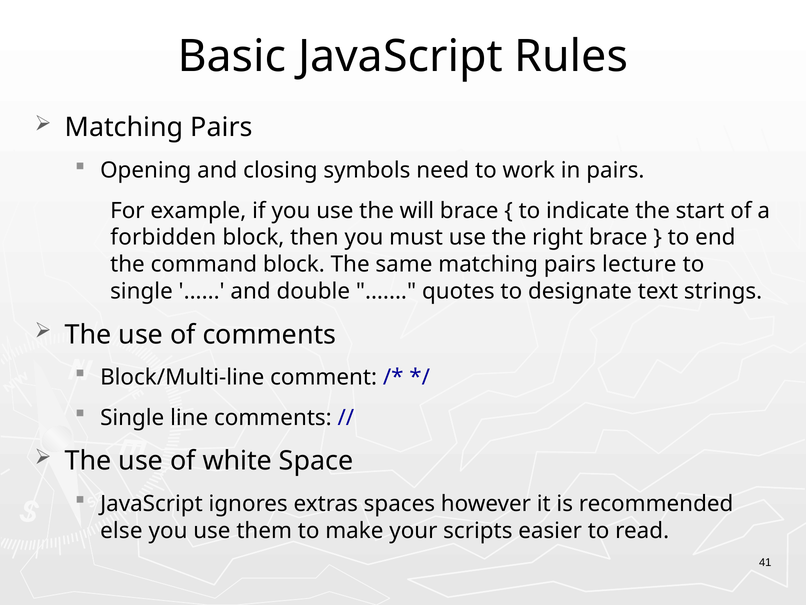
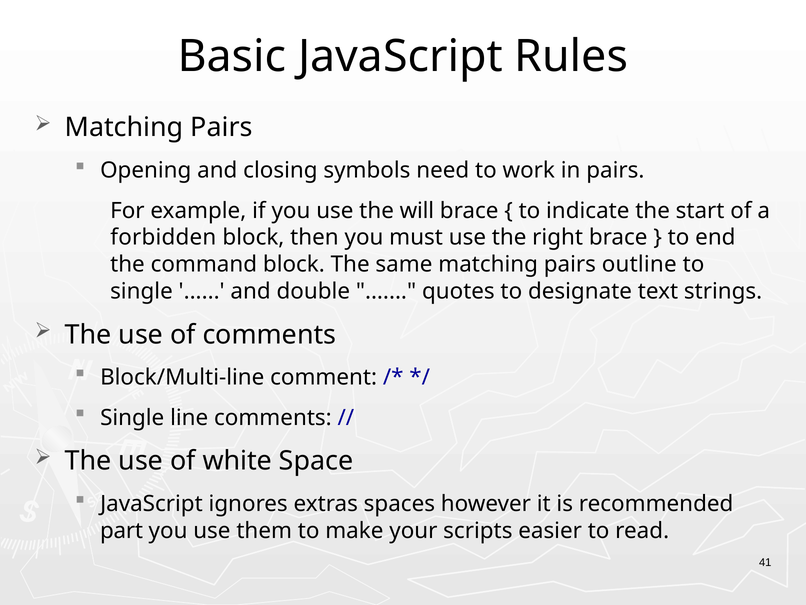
lecture: lecture -> outline (639, 264)
else: else -> part (122, 530)
